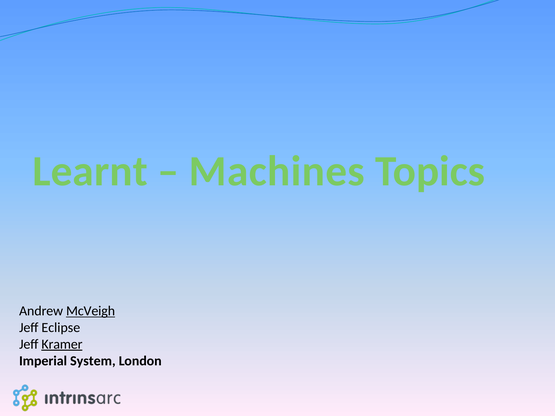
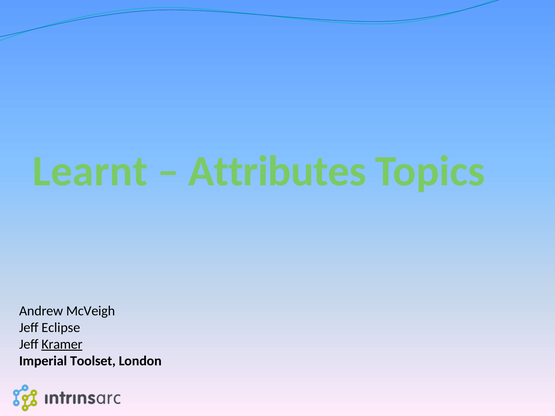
Machines: Machines -> Attributes (277, 171)
McVeigh underline: present -> none (91, 311)
System: System -> Toolset (93, 361)
